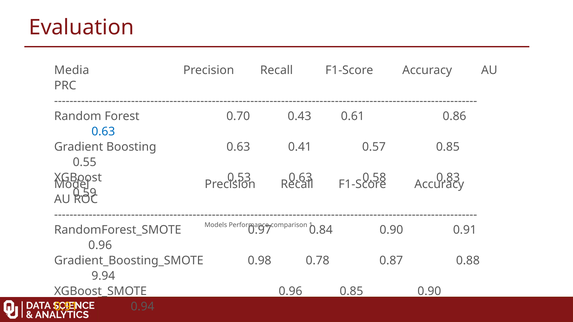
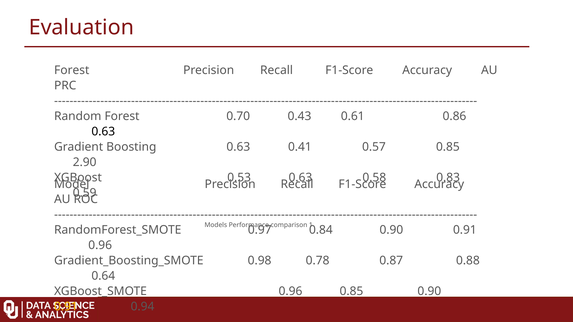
Media: Media -> Forest (72, 70)
0.63 colour: blue -> black (103, 132)
0.55: 0.55 -> 2.90 (85, 162)
9.94: 9.94 -> 0.64 (103, 276)
